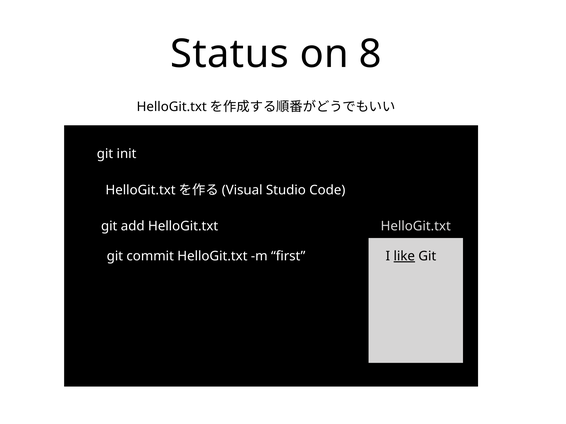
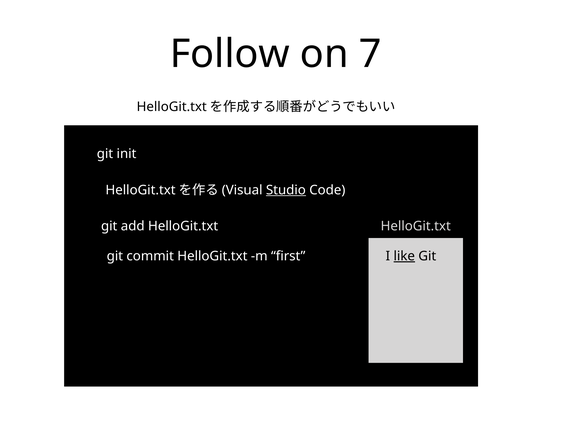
Status: Status -> Follow (230, 54)
8: 8 -> 7 (370, 54)
Studio underline: none -> present (286, 190)
